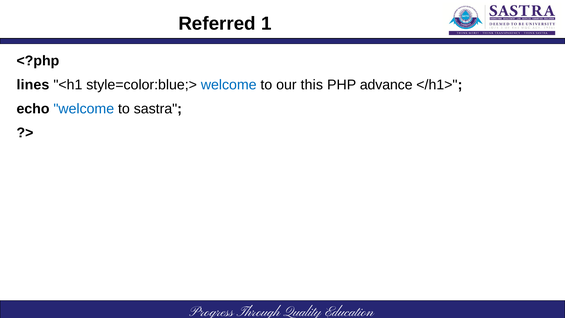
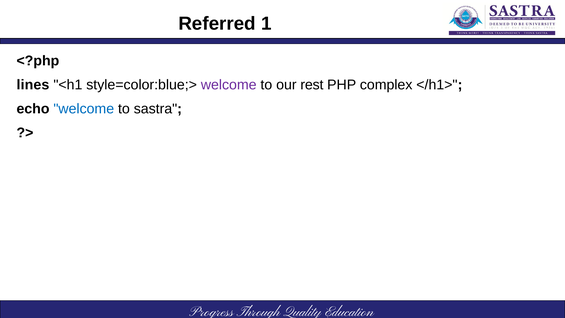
welcome colour: blue -> purple (229, 85)
this: this -> rest (312, 85)
advance: advance -> complex (386, 85)
